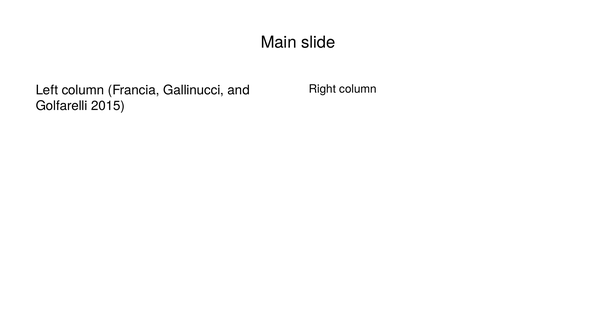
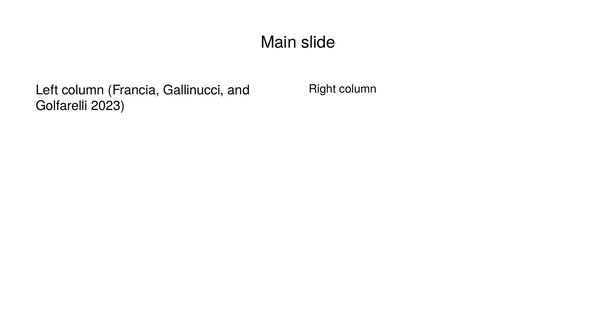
2015: 2015 -> 2023 (108, 106)
